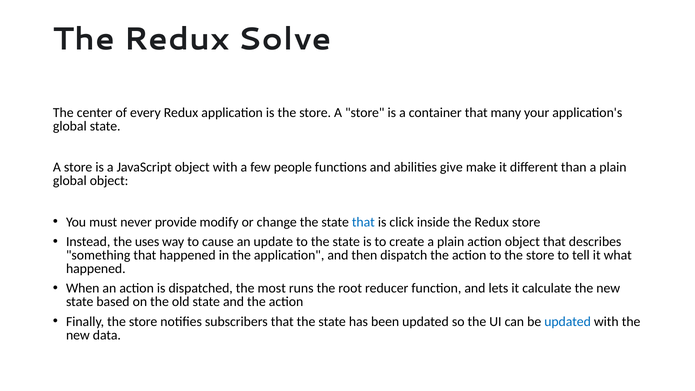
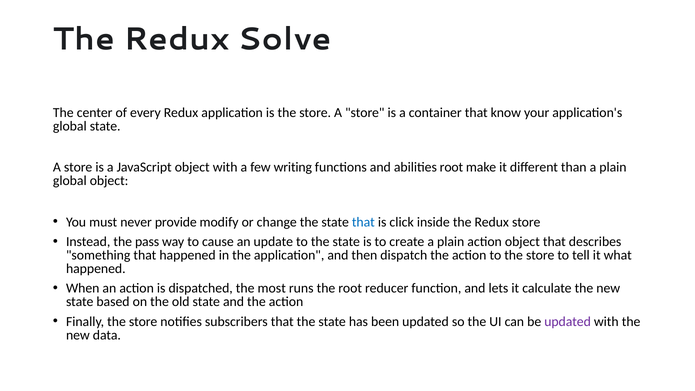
many: many -> know (506, 113)
people: people -> writing (293, 167)
abilities give: give -> root (451, 167)
uses: uses -> pass (147, 242)
updated colour: blue -> purple (568, 322)
